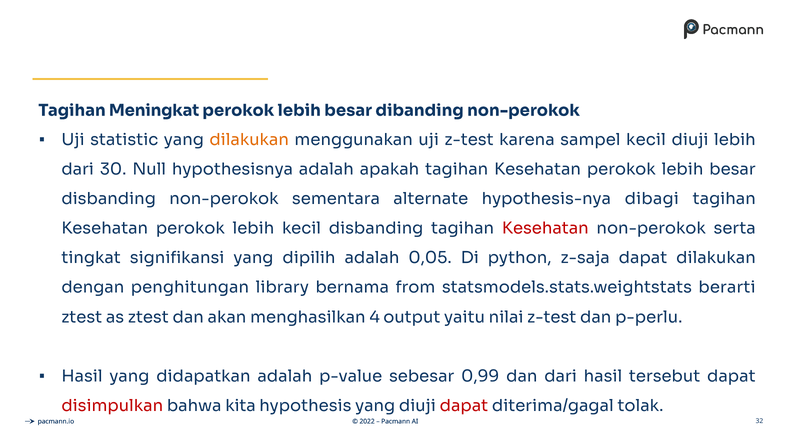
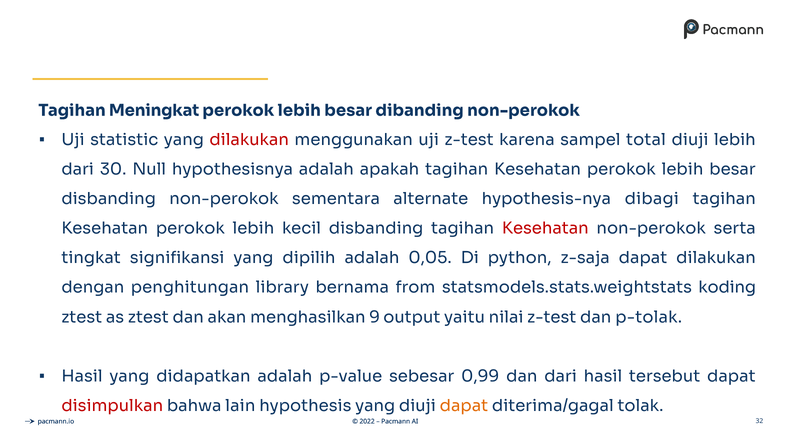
dilakukan colour: orange -> red (249, 140)
sampel kecil: kecil -> total (646, 140)
berarti: berarti -> koding (727, 288)
4: 4 -> 9 (375, 317)
p-perlu: p-perlu -> p-tolak (649, 317)
kita: kita -> lain (240, 406)
dapat colour: red -> orange (464, 406)
